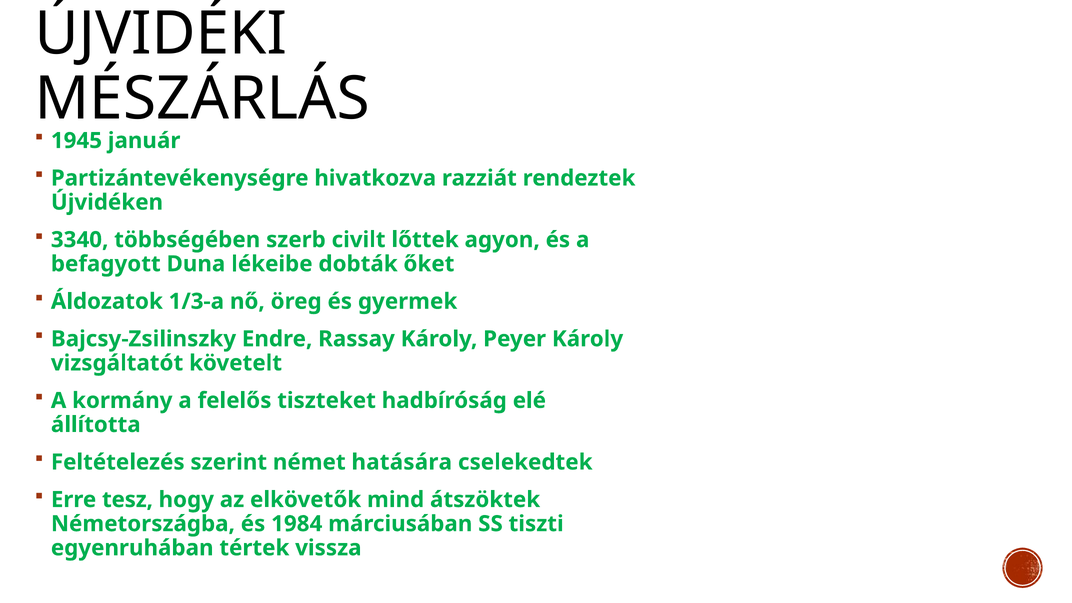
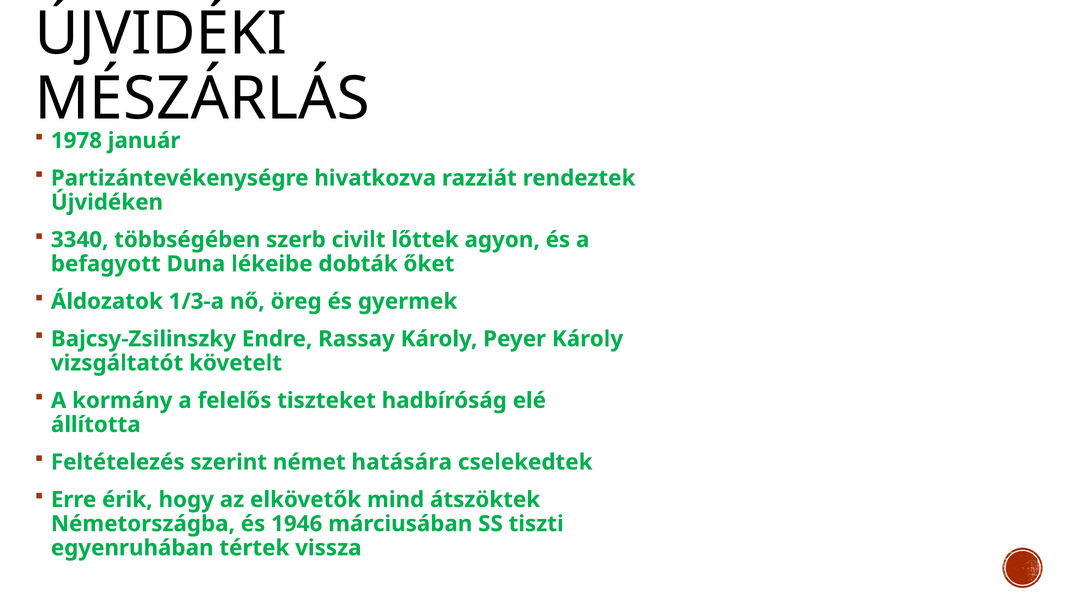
1945: 1945 -> 1978 (76, 141)
tesz: tesz -> érik (127, 500)
1984: 1984 -> 1946 (297, 524)
